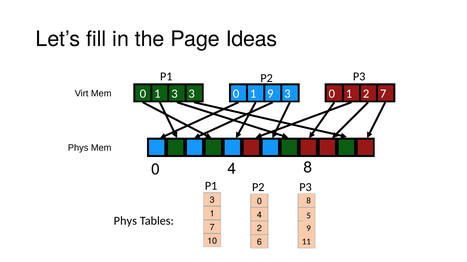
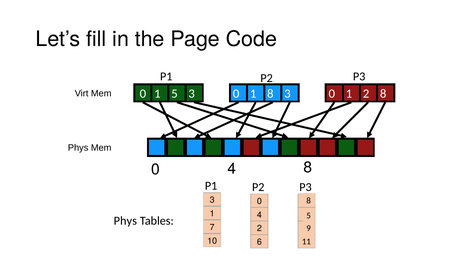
Ideas: Ideas -> Code (251, 39)
1 3: 3 -> 5 (175, 94)
1 9: 9 -> 8 (270, 94)
2 7: 7 -> 8 (383, 94)
